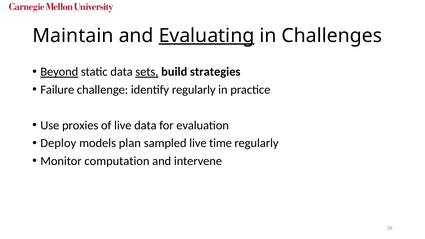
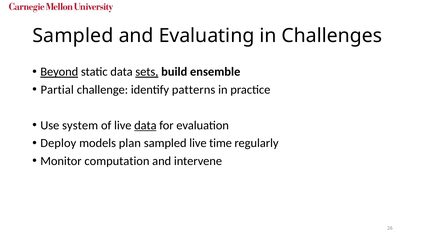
Maintain: Maintain -> Sampled (73, 36)
Evaluating underline: present -> none (207, 36)
strategies: strategies -> ensemble (215, 72)
Failure: Failure -> Partial (57, 90)
identify regularly: regularly -> patterns (194, 90)
proxies: proxies -> system (80, 125)
data underline: none -> present (145, 125)
